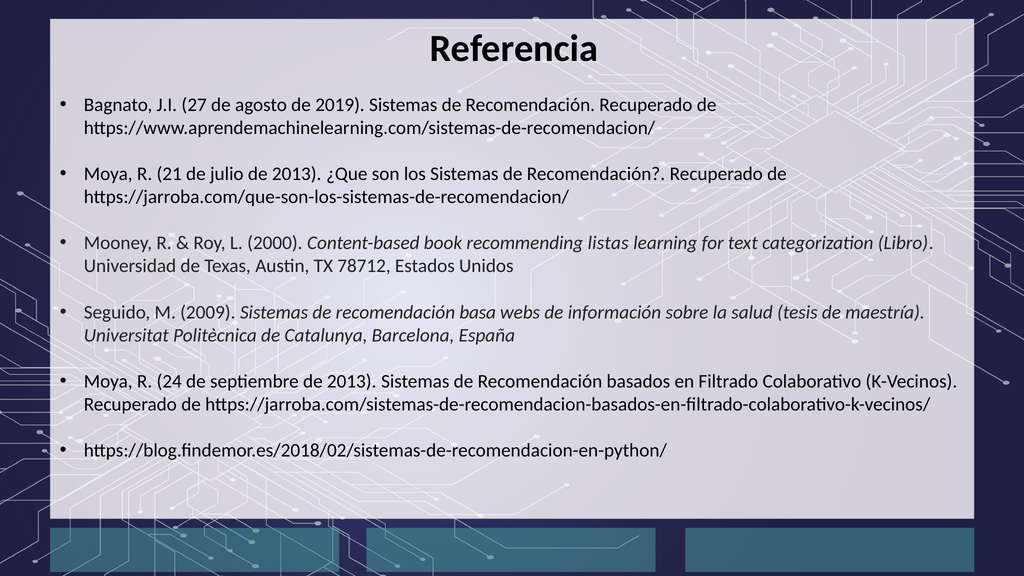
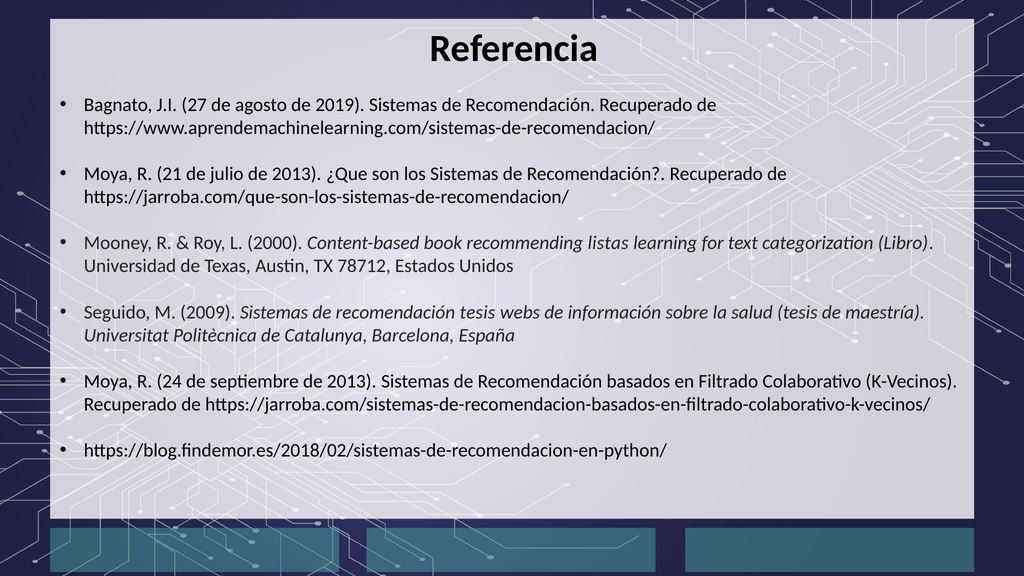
recomendación basa: basa -> tesis (478, 312)
